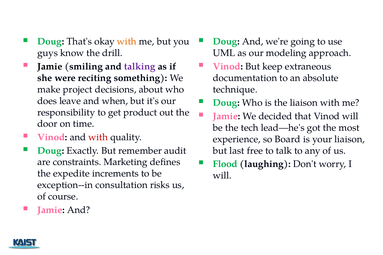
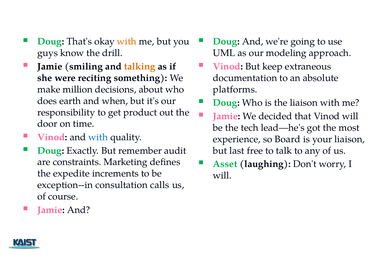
talking colour: purple -> orange (140, 67)
project: project -> million (78, 90)
technique: technique -> platforms (235, 90)
leave: leave -> earth (70, 101)
with colour: red -> blue (98, 137)
Flood: Flood -> Asset (225, 164)
risks: risks -> calls (160, 185)
